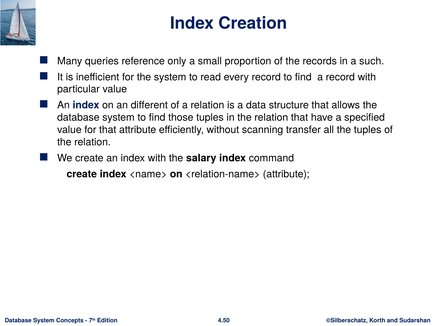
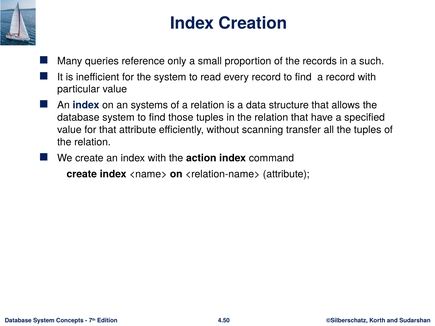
different: different -> systems (149, 105)
salary: salary -> action (201, 158)
